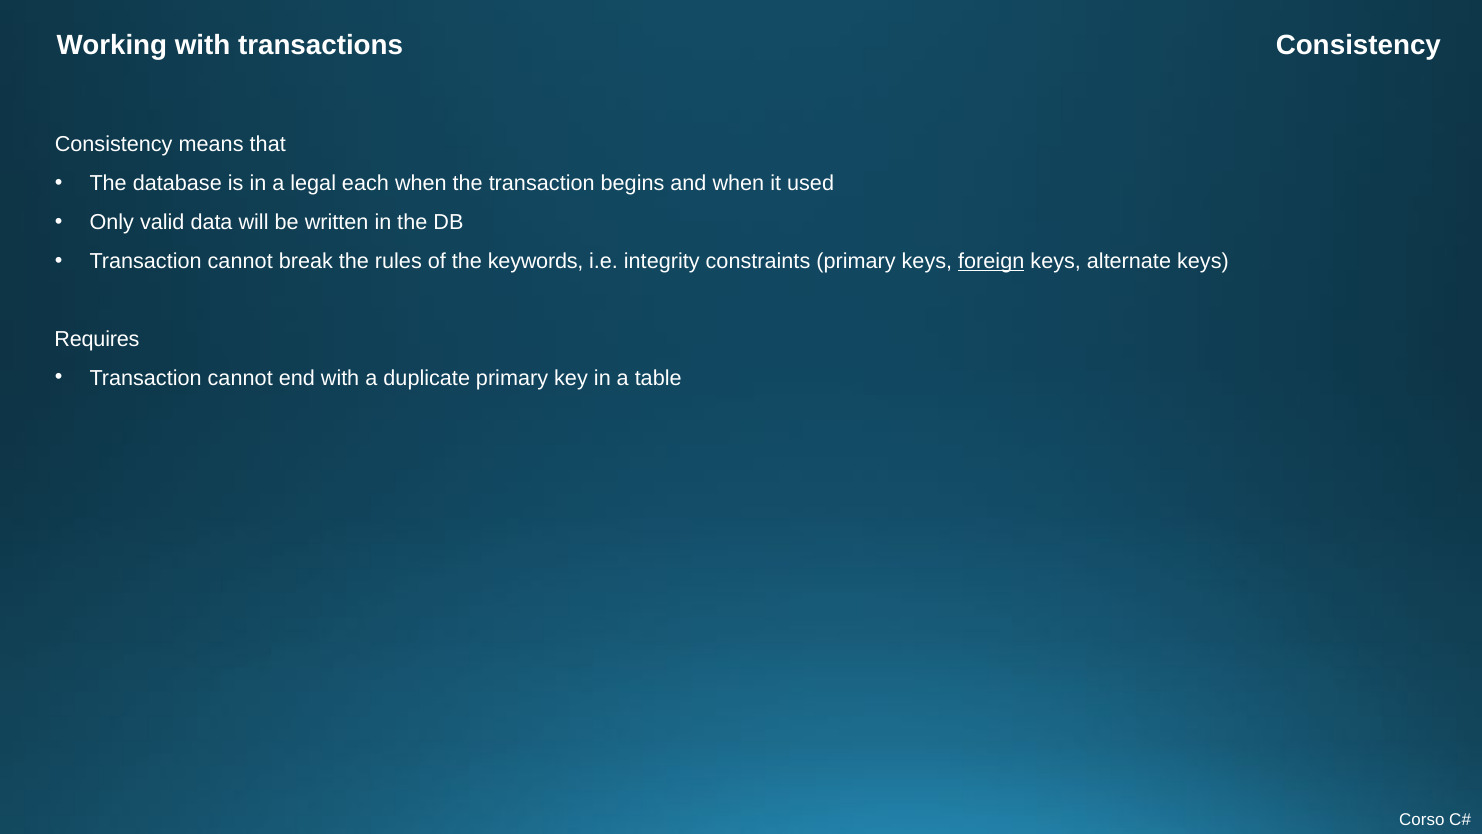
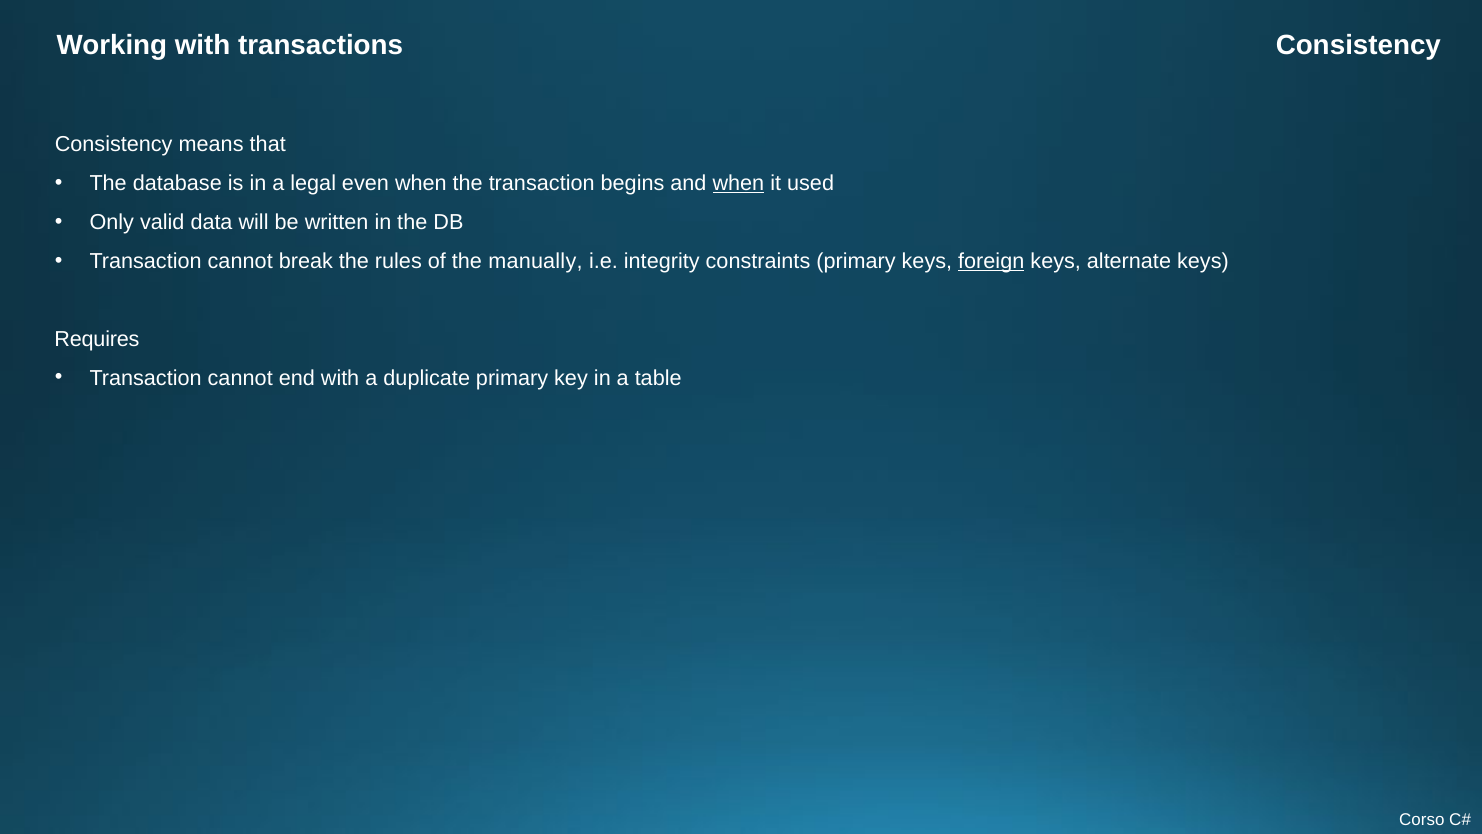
each: each -> even (365, 183)
when underline: none -> present (738, 183)
keywords: keywords -> manually (535, 261)
